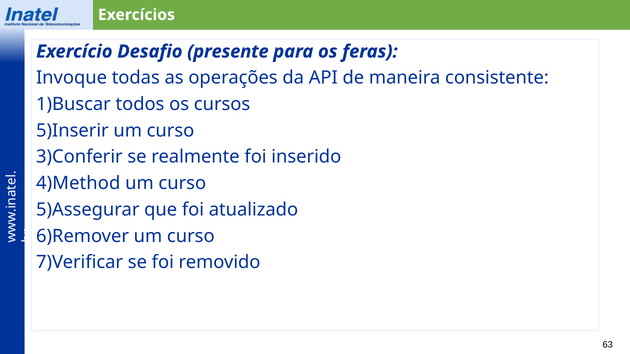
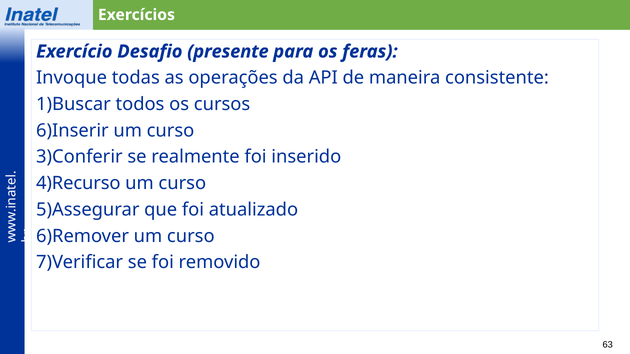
5)Inserir: 5)Inserir -> 6)Inserir (72, 131)
4)Method: 4)Method -> 4)Recurso (78, 183)
